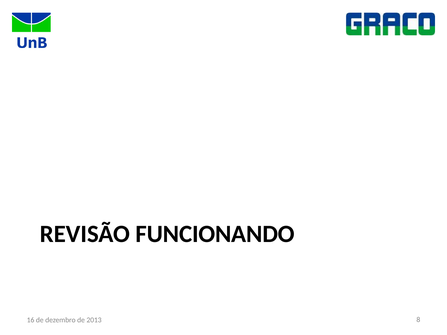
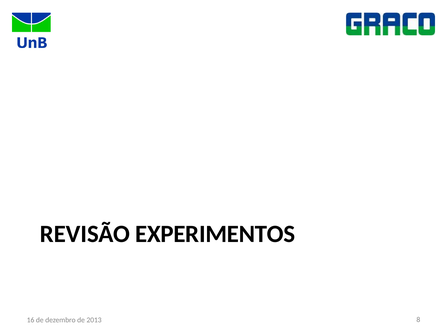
FUNCIONANDO: FUNCIONANDO -> EXPERIMENTOS (215, 234)
